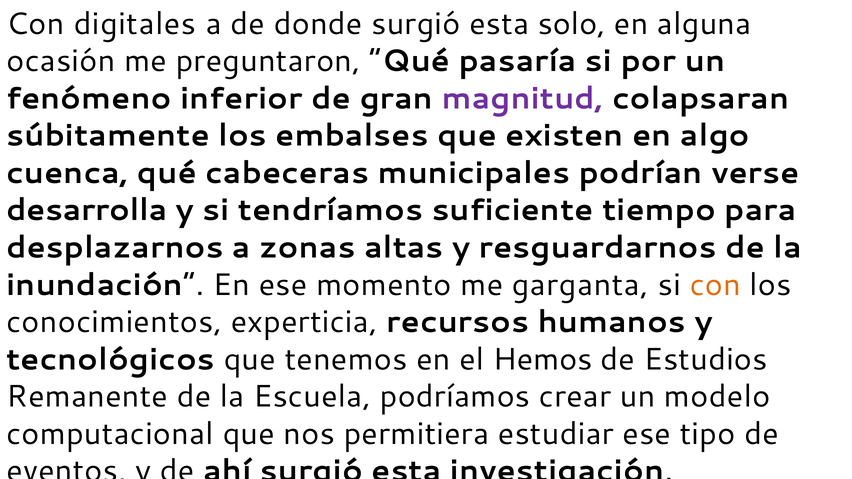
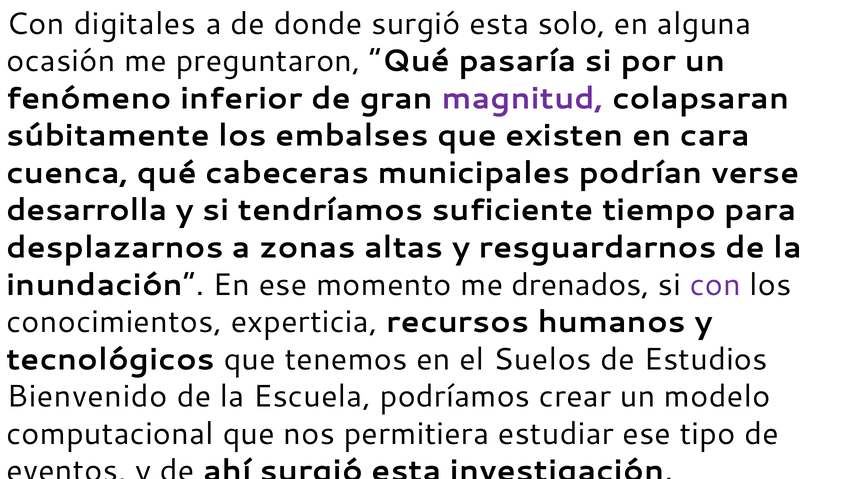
algo: algo -> cara (715, 136)
garganta: garganta -> drenados (581, 285)
con colour: orange -> purple (715, 285)
Hemos: Hemos -> Suelos (542, 359)
Remanente: Remanente -> Bienvenido (87, 397)
